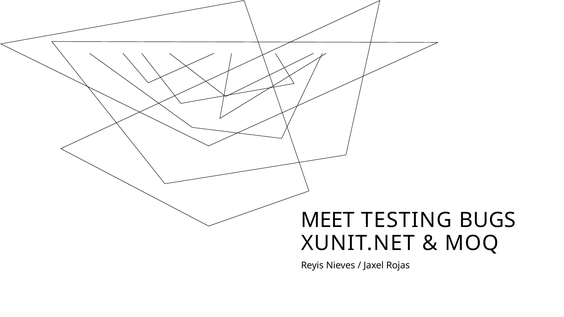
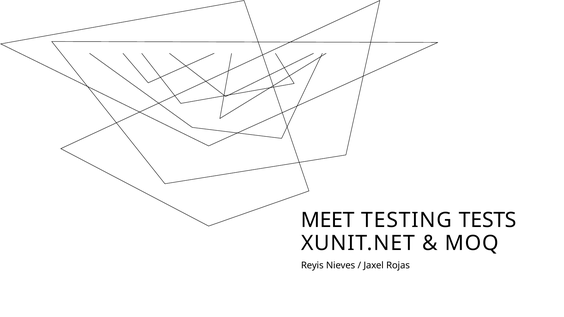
BUGS: BUGS -> TESTS (488, 221)
